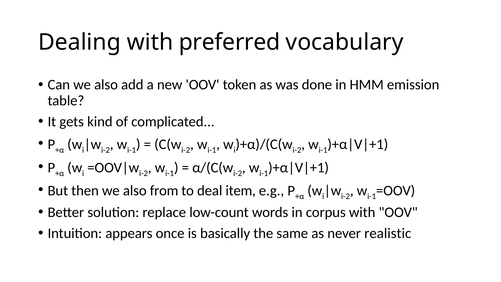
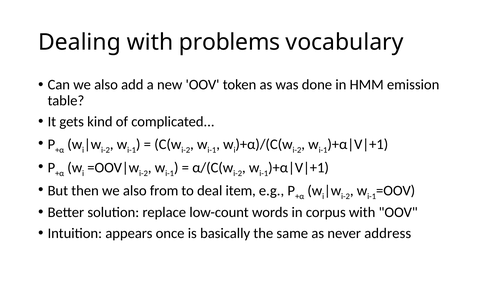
preferred: preferred -> problems (230, 42)
realistic: realistic -> address (388, 233)
